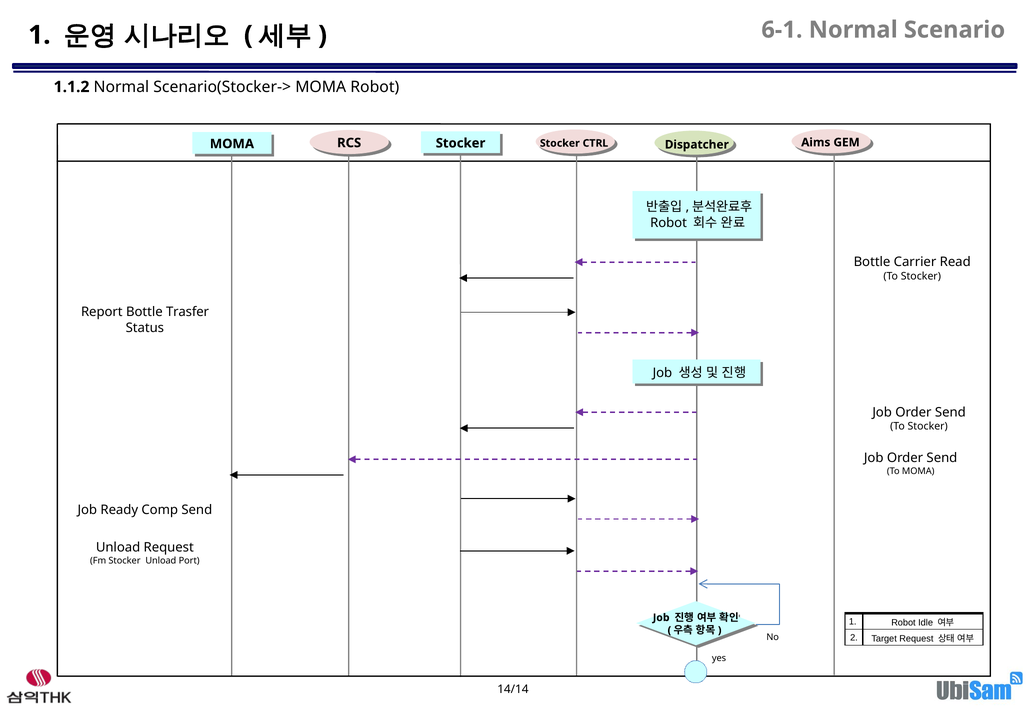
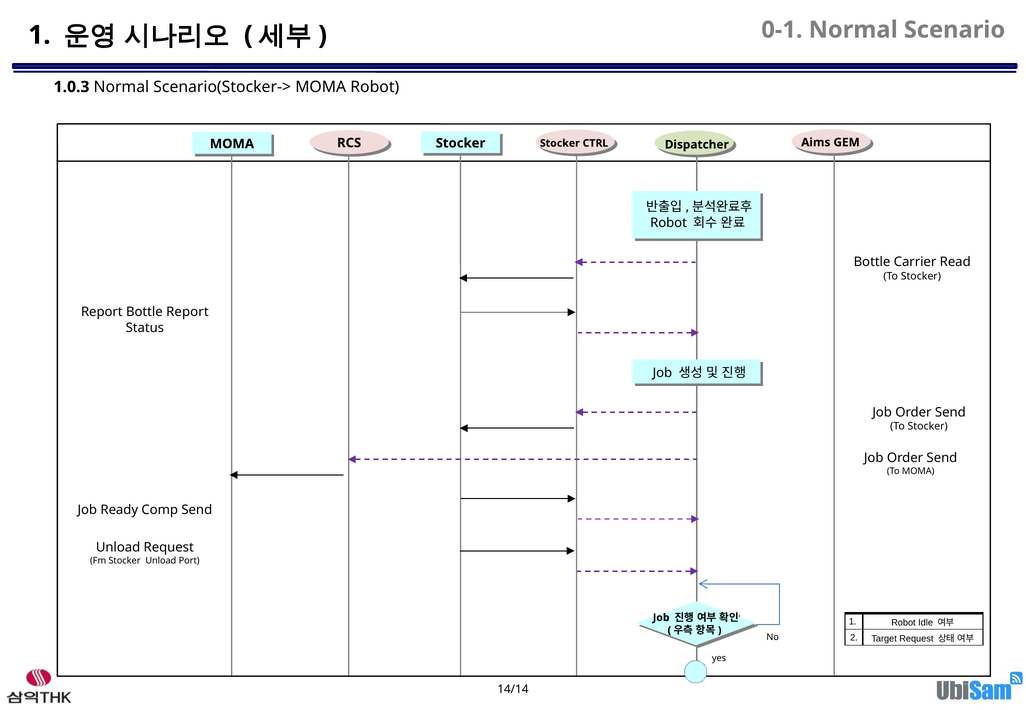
6-1: 6-1 -> 0-1 (782, 30)
1.1.2: 1.1.2 -> 1.0.3 (72, 87)
Bottle Trasfer: Trasfer -> Report (187, 312)
